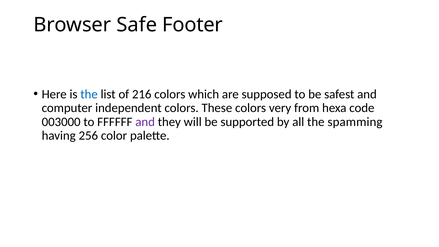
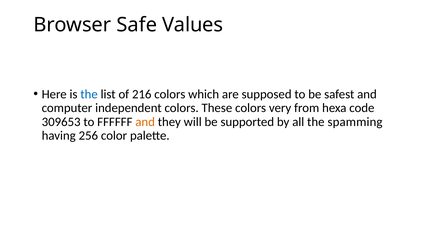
Footer: Footer -> Values (193, 25)
003000: 003000 -> 309653 (61, 122)
and colour: purple -> orange (145, 122)
